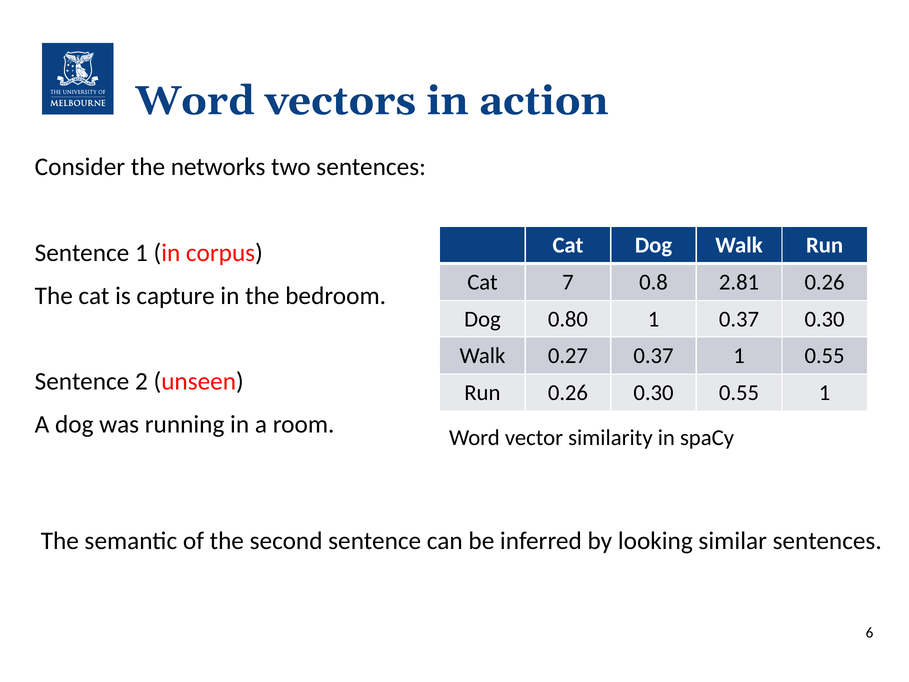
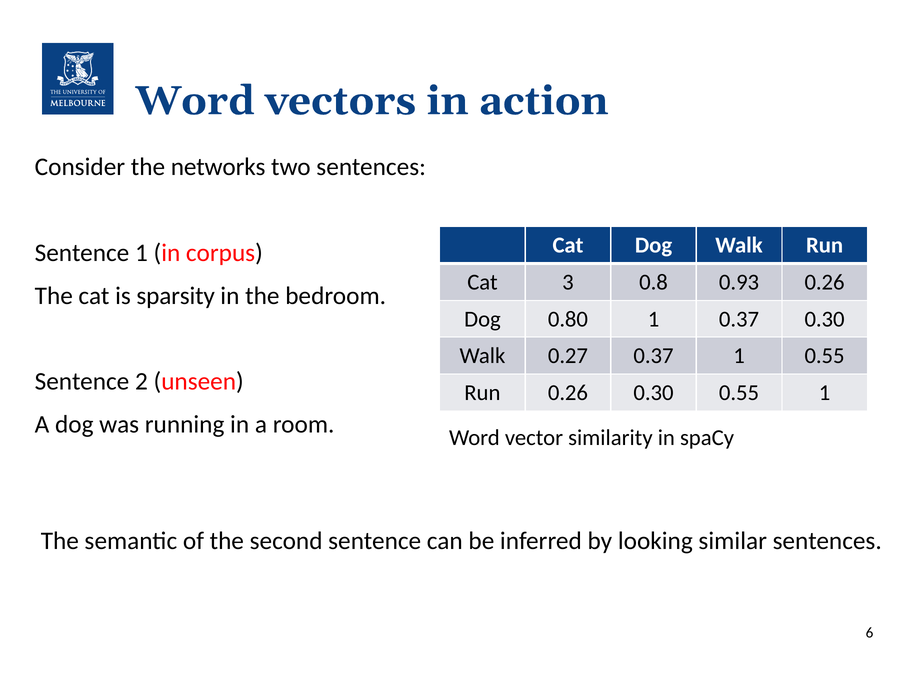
7: 7 -> 3 (568, 282)
2.81: 2.81 -> 0.93 (739, 282)
capture: capture -> sparsity (176, 296)
